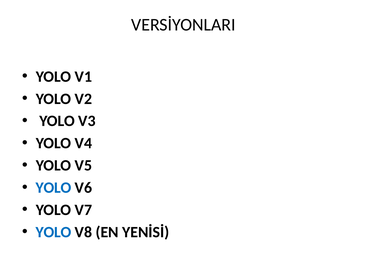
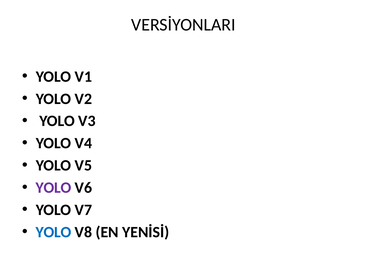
YOLO colour: blue -> purple (54, 188)
